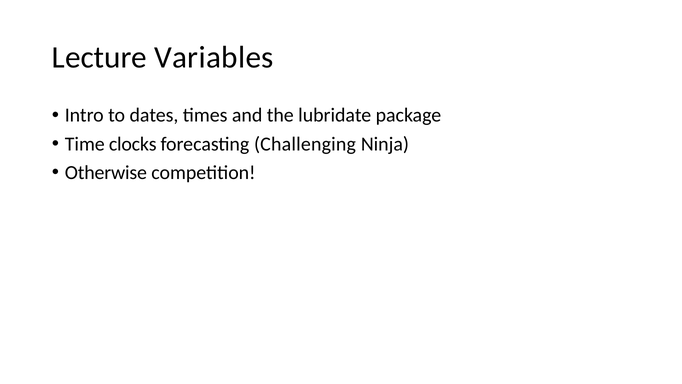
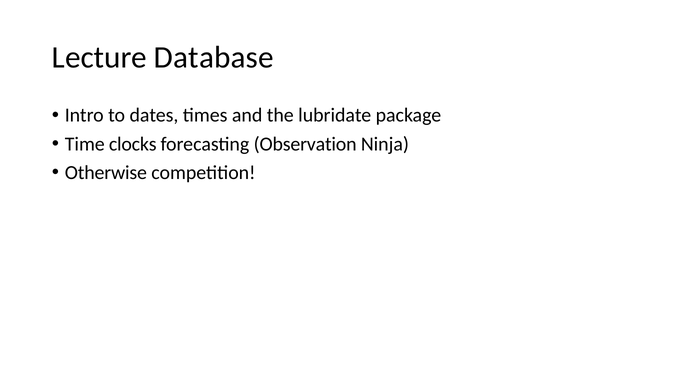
Variables: Variables -> Database (214, 57)
Challenging: Challenging -> Observation (305, 144)
